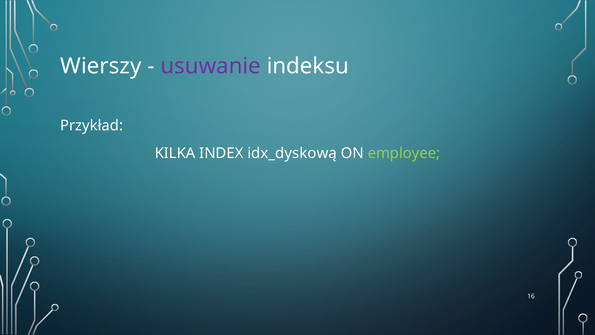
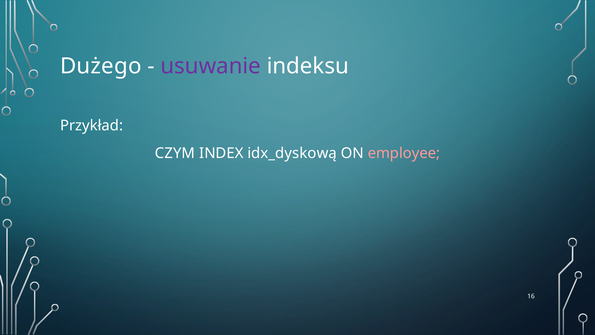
Wierszy: Wierszy -> Dużego (101, 66)
KILKA: KILKA -> CZYM (175, 153)
employee colour: light green -> pink (404, 153)
